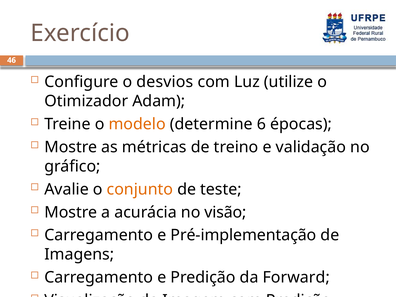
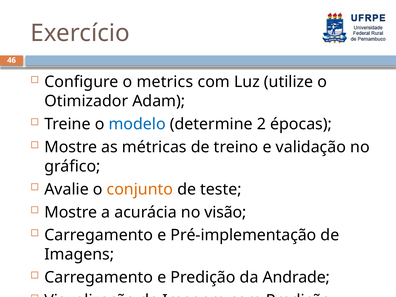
desvios: desvios -> metrics (165, 82)
modelo colour: orange -> blue (137, 124)
6: 6 -> 2 (261, 124)
Forward: Forward -> Andrade (296, 277)
